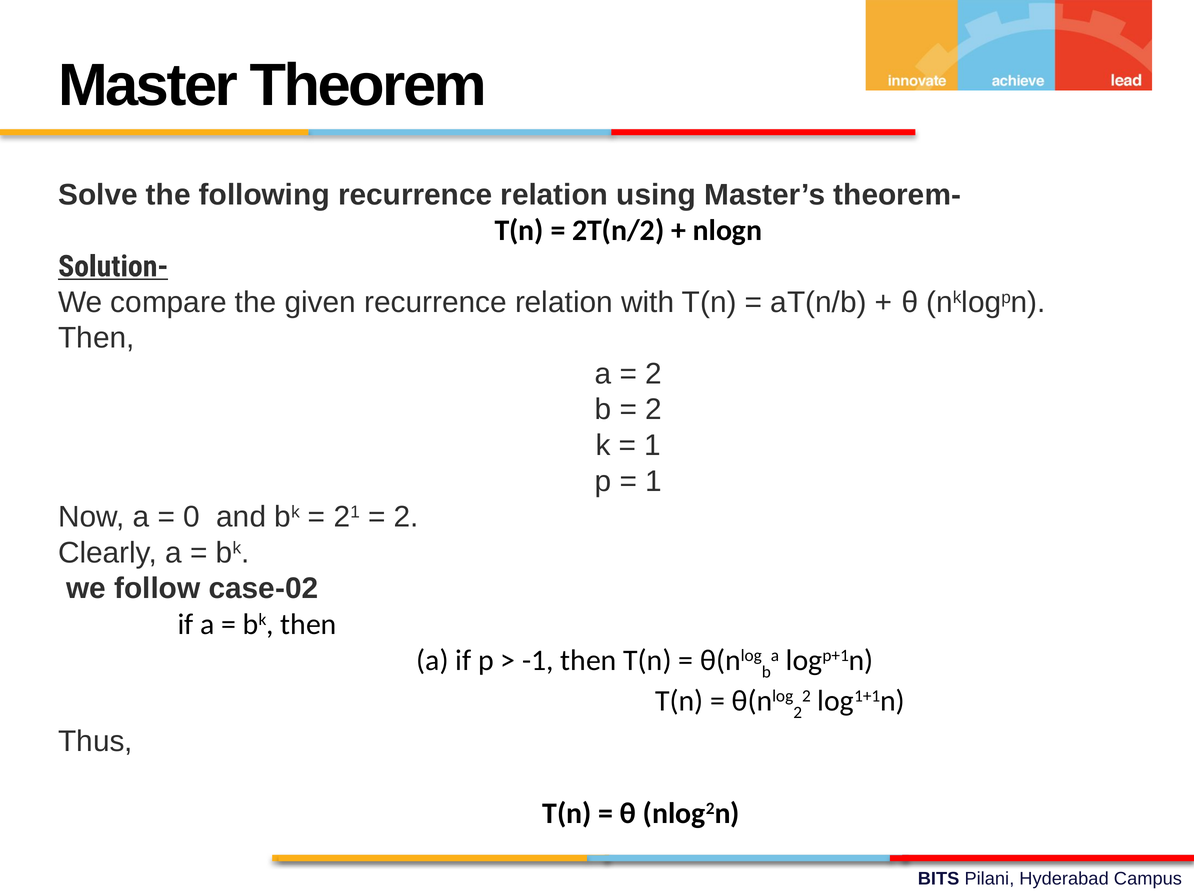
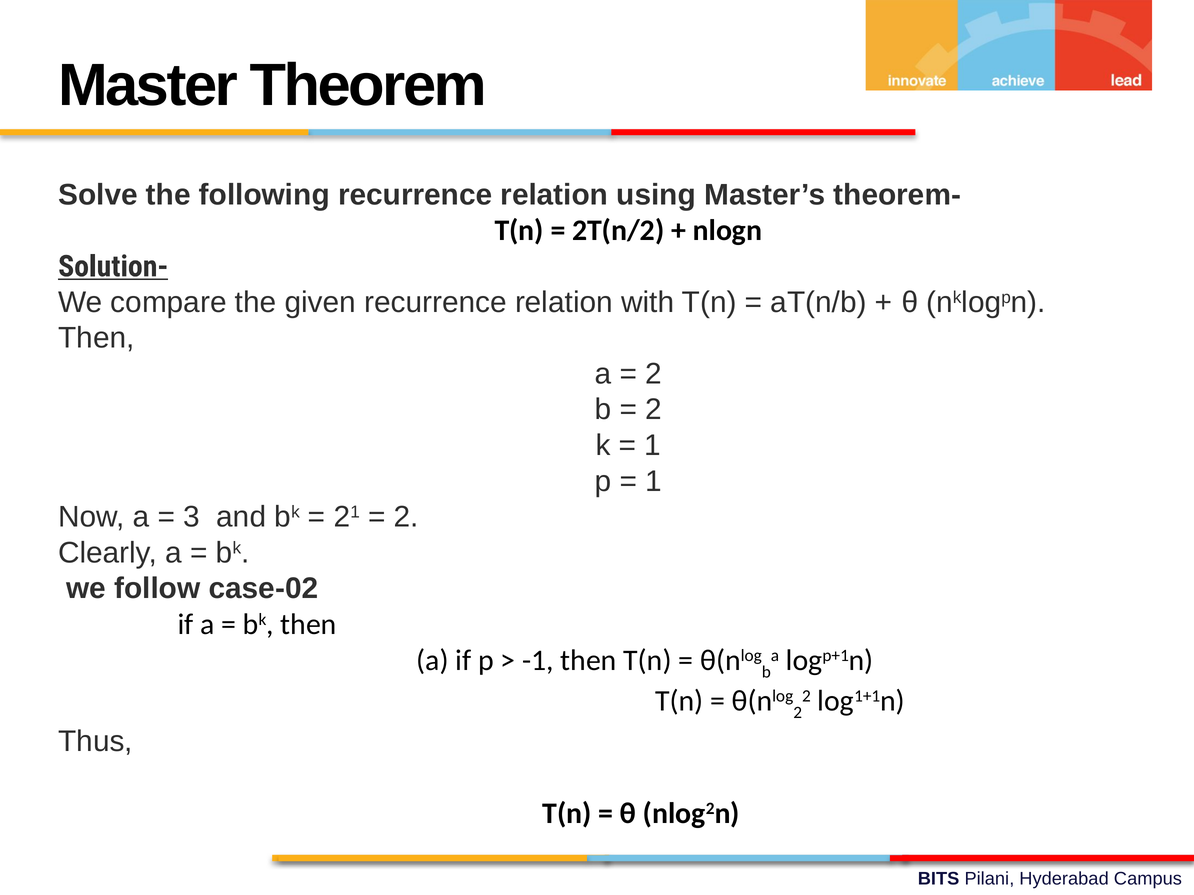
0: 0 -> 3 (192, 517)
